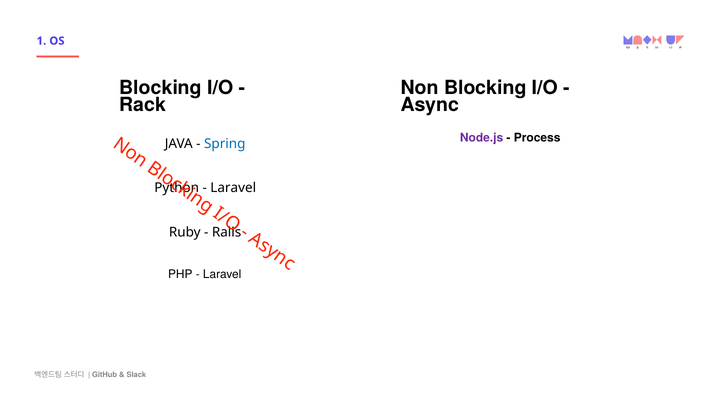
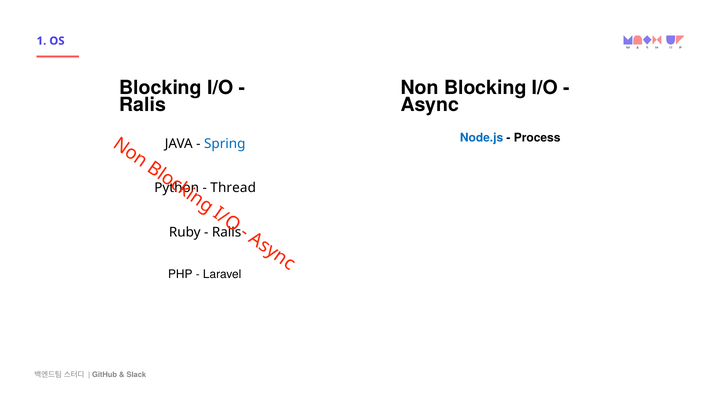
Rack: Rack -> Ralis (143, 105)
Node.js colour: purple -> blue (482, 138)
Laravel: Laravel -> Thread (233, 188)
